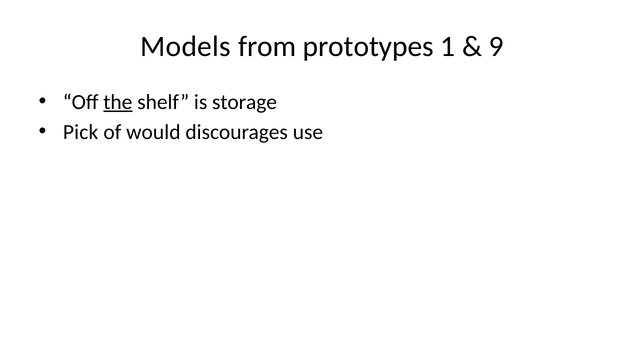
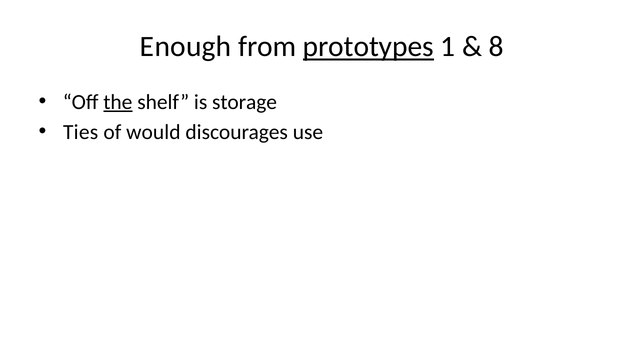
Models: Models -> Enough (186, 47)
prototypes underline: none -> present (368, 47)
9: 9 -> 8 (496, 47)
Pick: Pick -> Ties (81, 132)
